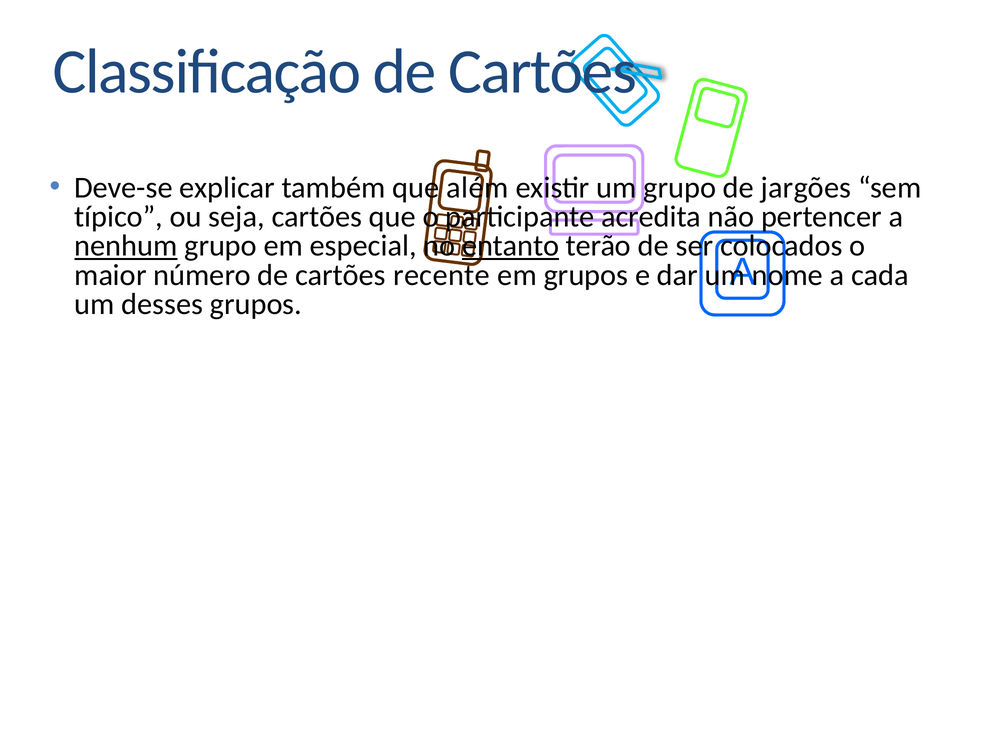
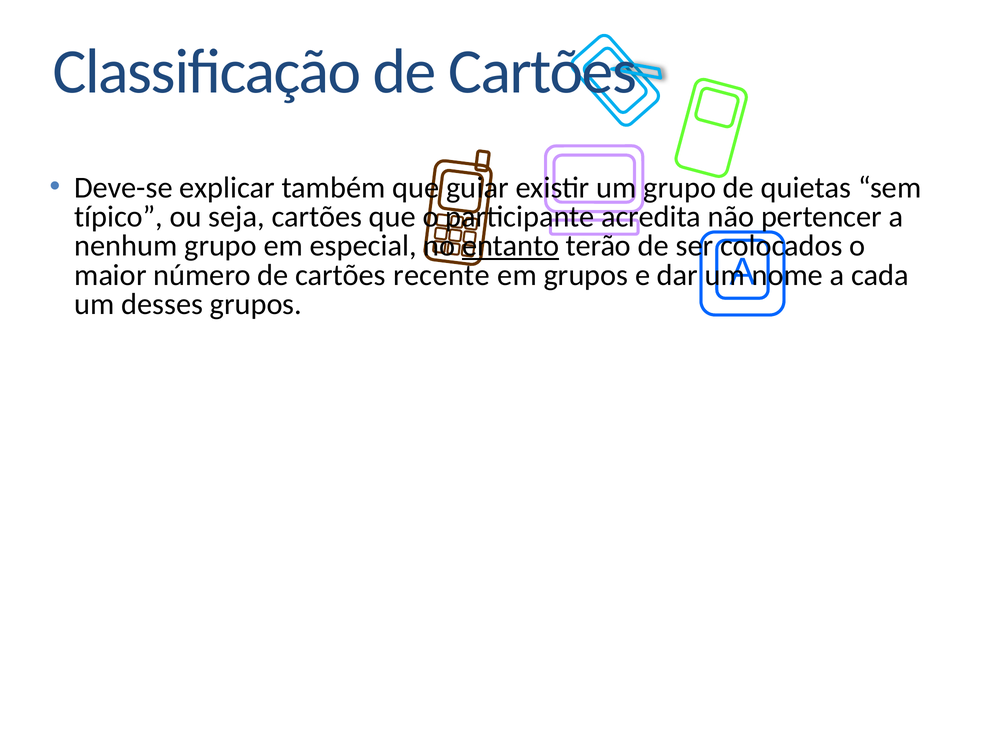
além: além -> guiar (477, 188)
jargões: jargões -> quietas (806, 188)
nenhum underline: present -> none (126, 246)
